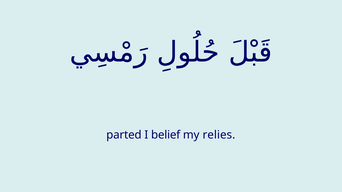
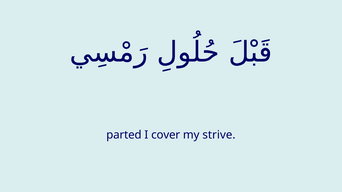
belief: belief -> cover (166, 135)
relies: relies -> strive (219, 135)
